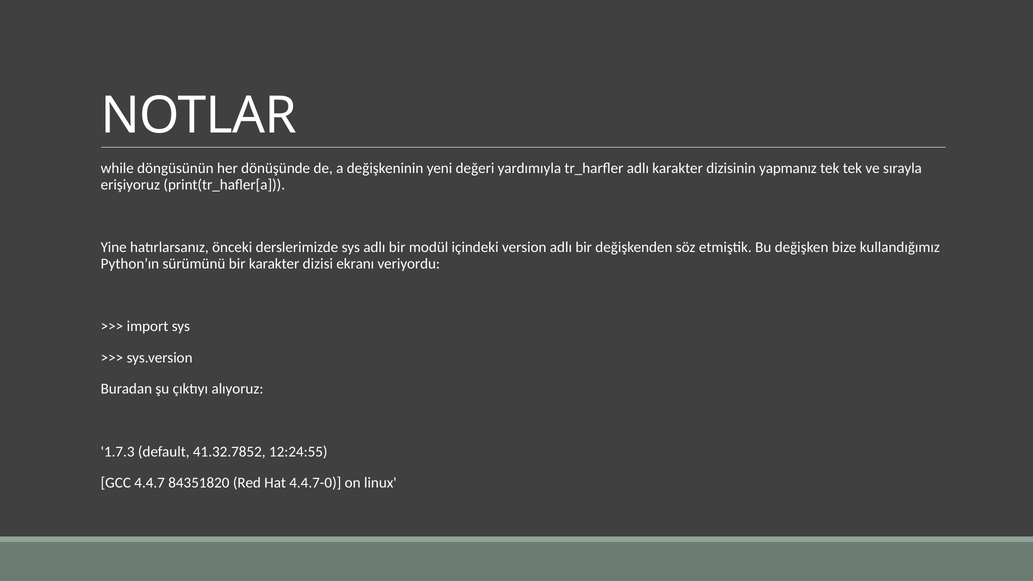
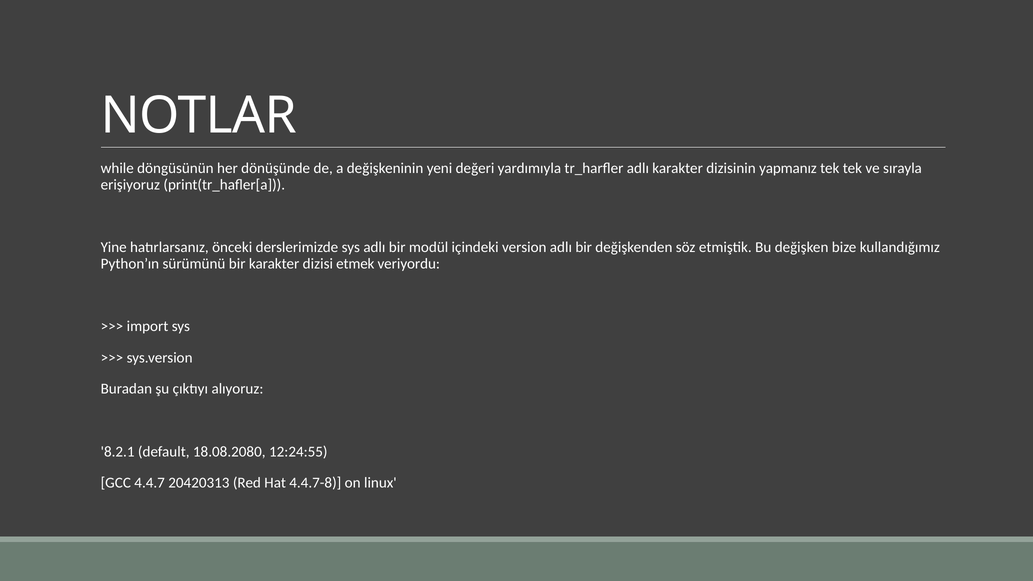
ekranı: ekranı -> etmek (355, 264)
1.7.3: 1.7.3 -> 8.2.1 (118, 452)
41.32.7852: 41.32.7852 -> 18.08.2080 (229, 452)
84351820: 84351820 -> 20420313 (199, 483)
4.4.7-0: 4.4.7-0 -> 4.4.7-8 (315, 483)
